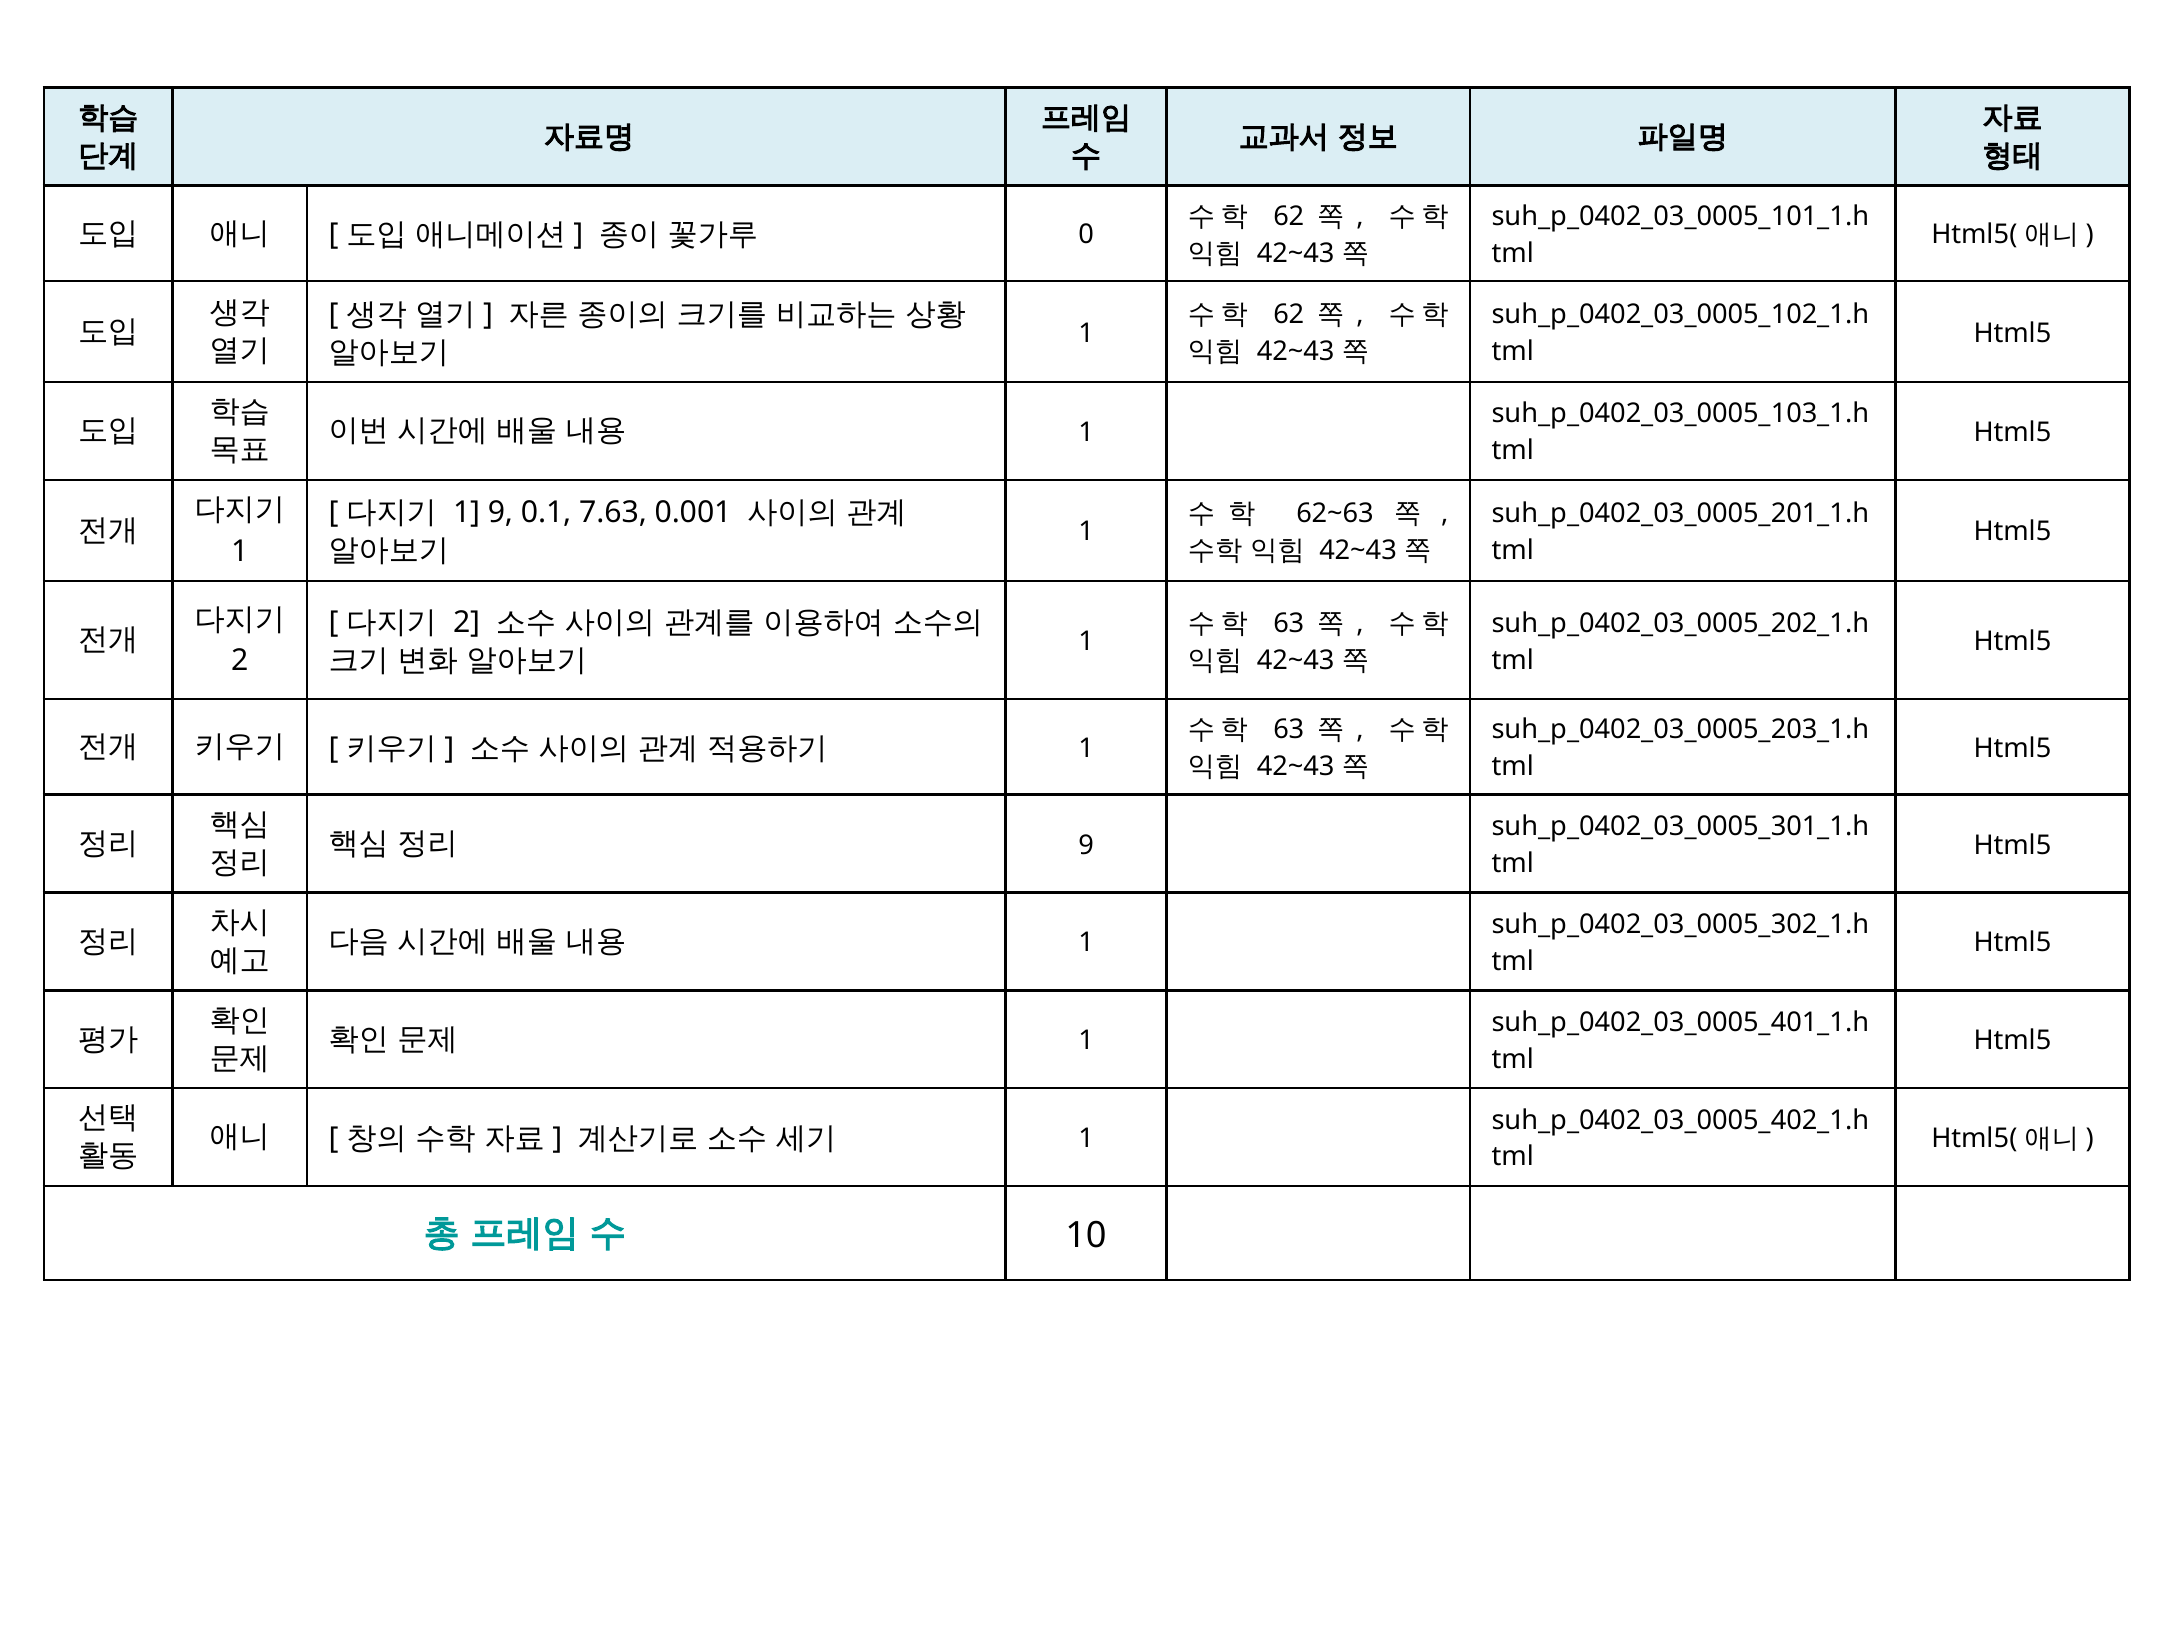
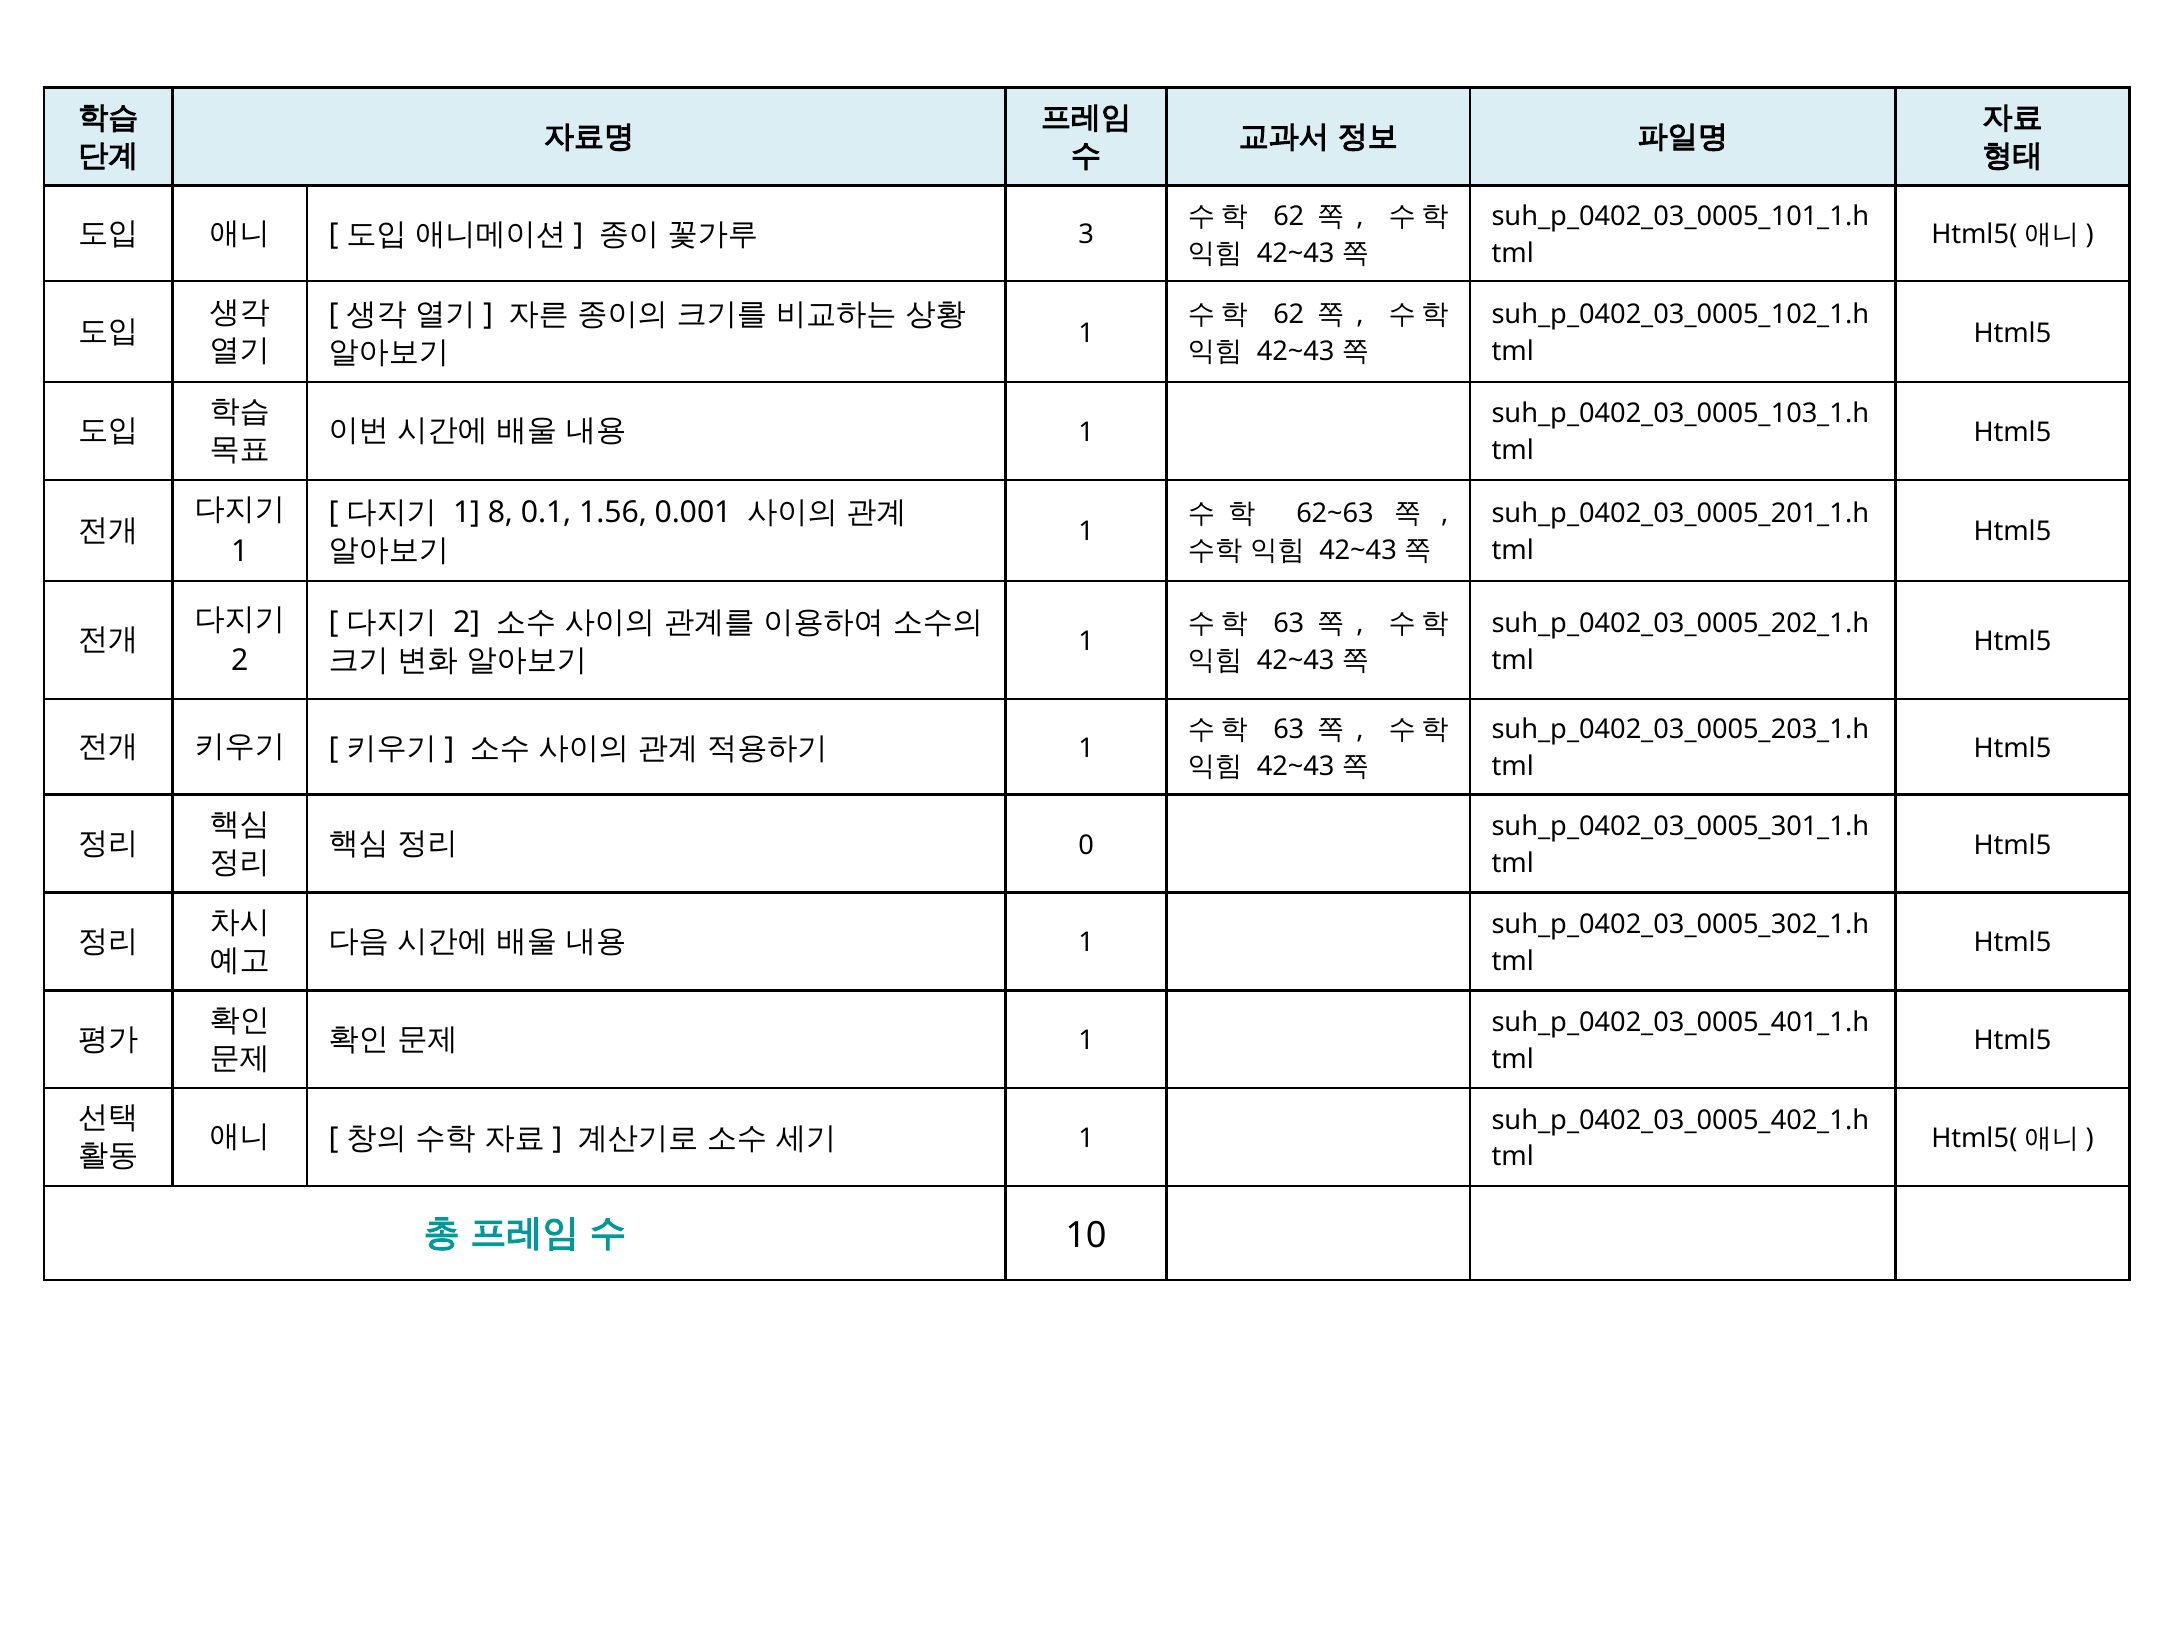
0: 0 -> 3 (1086, 235)
1 9: 9 -> 8 (500, 513)
7.63: 7.63 -> 1.56 (613, 513)
9: 9 -> 0 (1086, 845)
